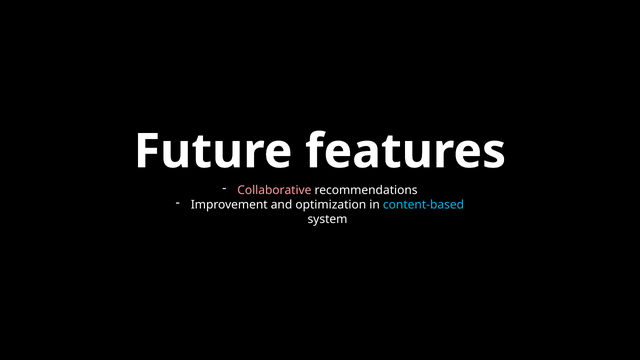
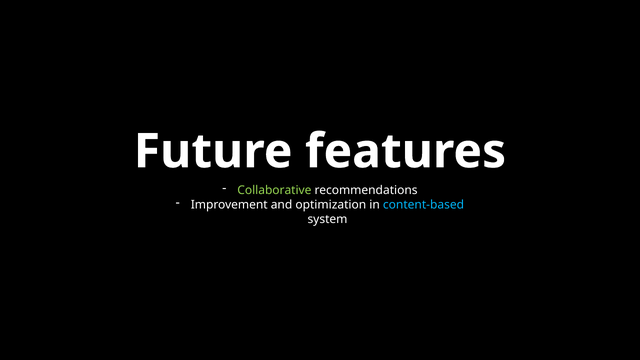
Collaborative colour: pink -> light green (274, 190)
